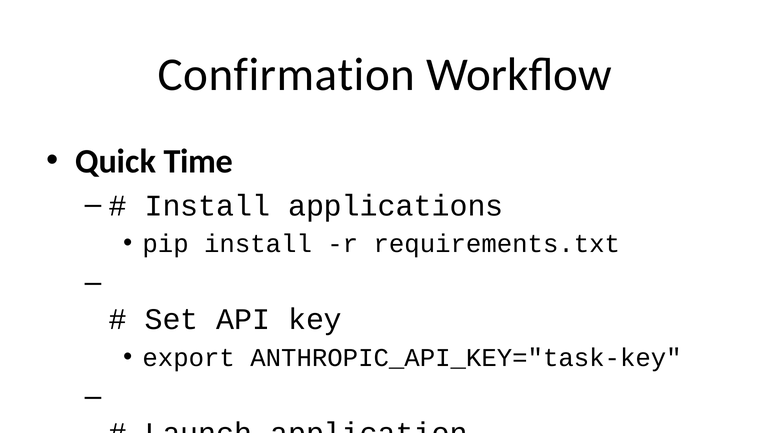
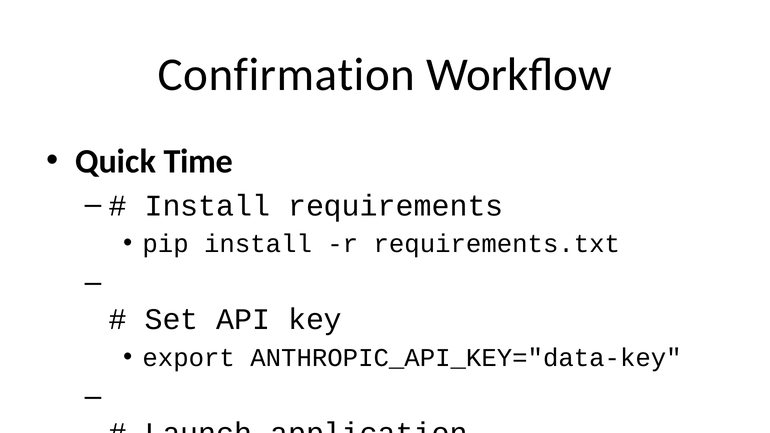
applications: applications -> requirements (396, 206)
ANTHROPIC_API_KEY="task-key: ANTHROPIC_API_KEY="task-key -> ANTHROPIC_API_KEY="data-key (466, 358)
